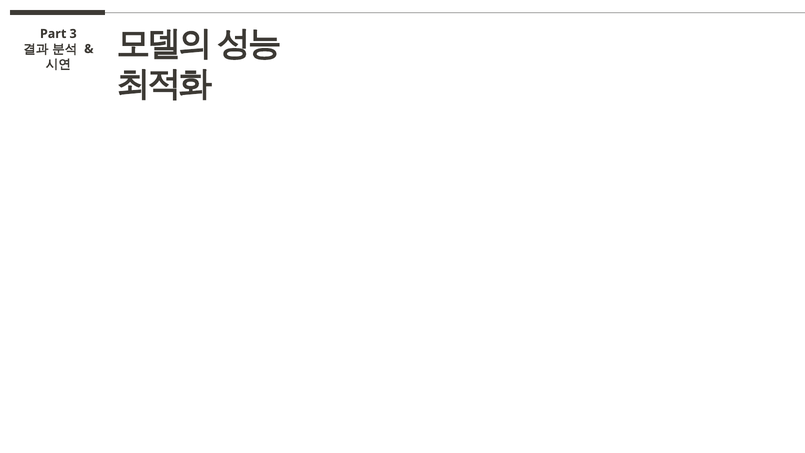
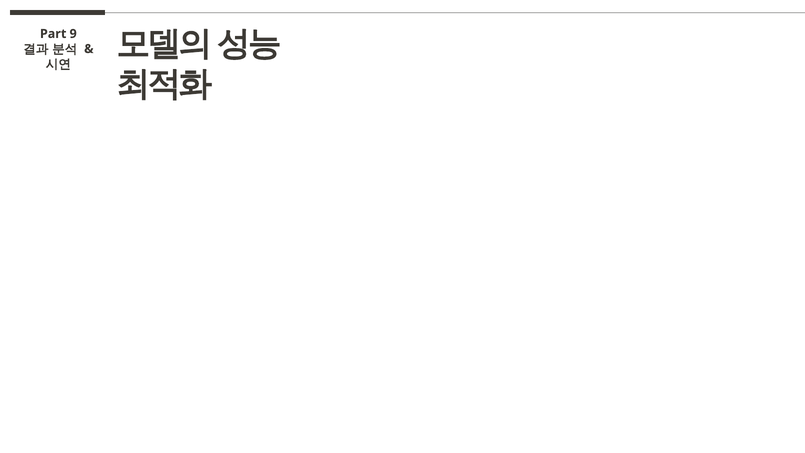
3: 3 -> 9 (73, 34)
